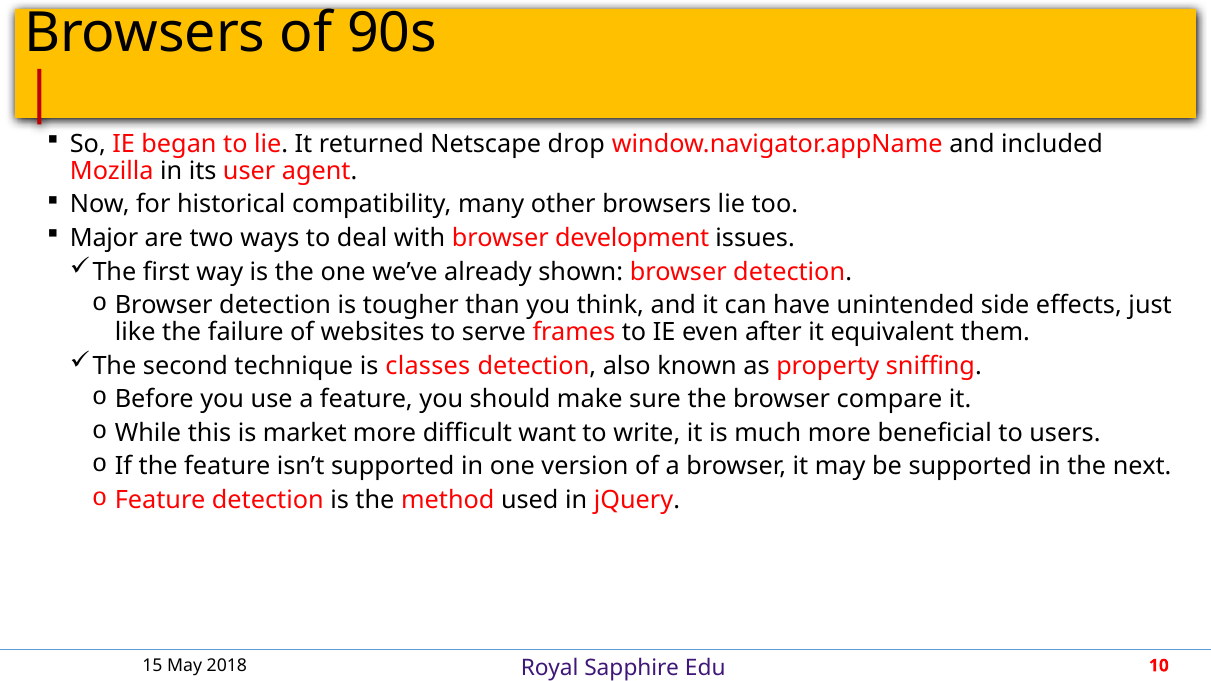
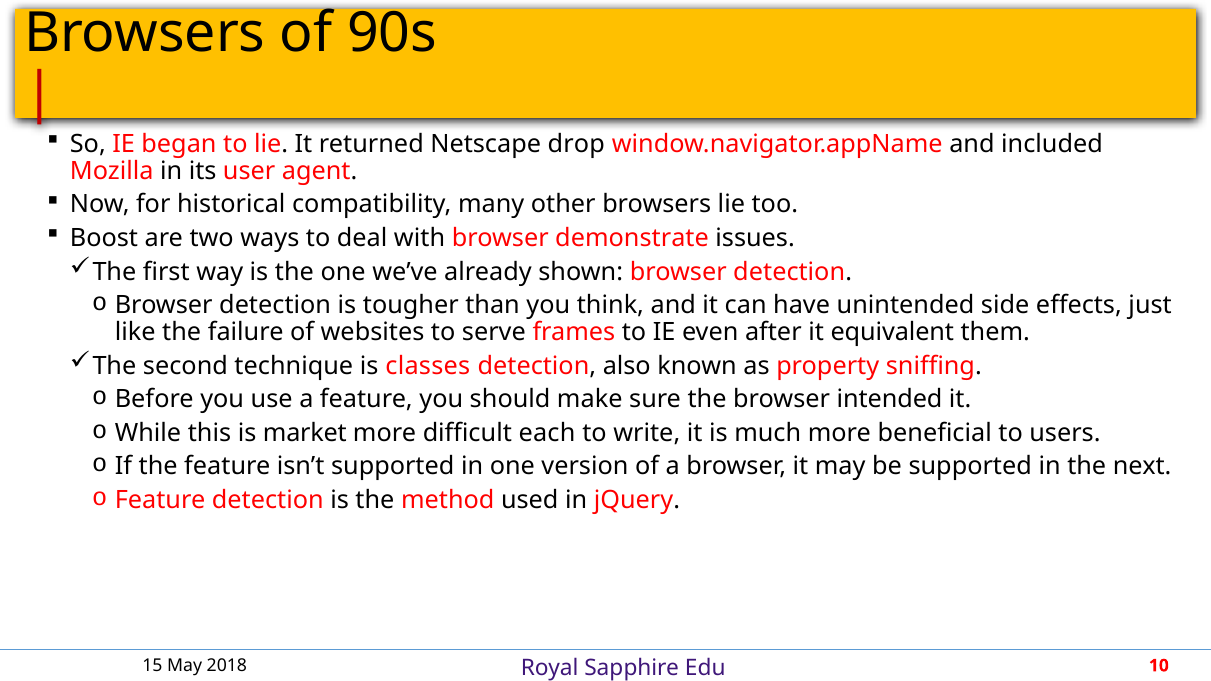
Major: Major -> Boost (104, 238)
development: development -> demonstrate (632, 238)
compare: compare -> intended (890, 400)
want: want -> each (547, 433)
